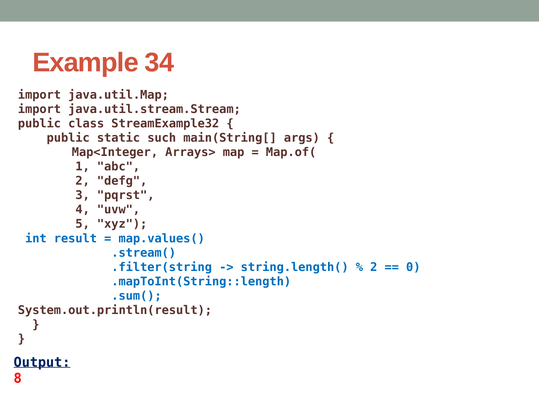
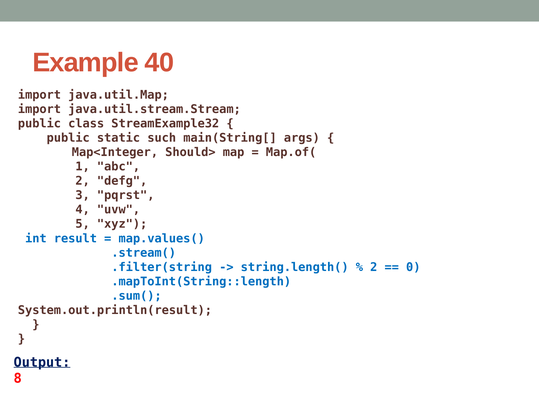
34: 34 -> 40 (159, 63)
Arrays>: Arrays> -> Should> (190, 152)
